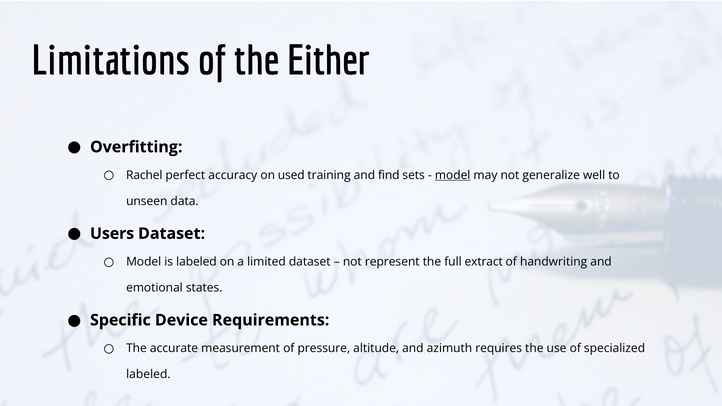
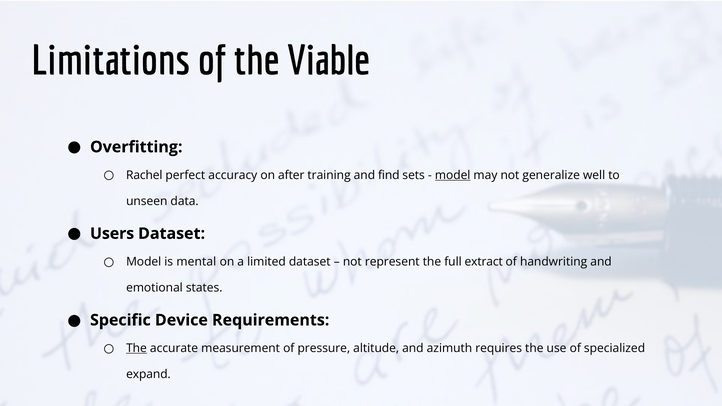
Either: Either -> Viable (329, 61)
used: used -> after (291, 175)
is labeled: labeled -> mental (196, 262)
The underline: none -> present (137, 348)
labeled: labeled -> expand (148, 374)
